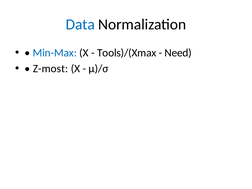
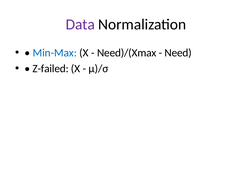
Data colour: blue -> purple (80, 24)
Tools)/(Xmax: Tools)/(Xmax -> Need)/(Xmax (127, 53)
Z-most: Z-most -> Z-failed (51, 69)
